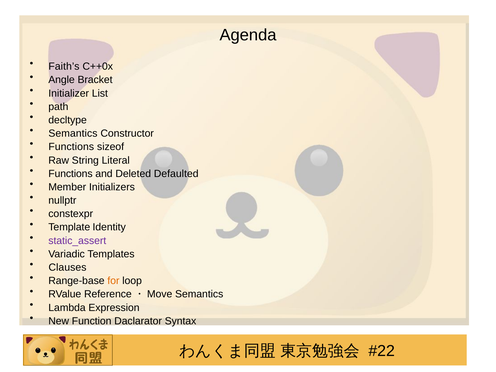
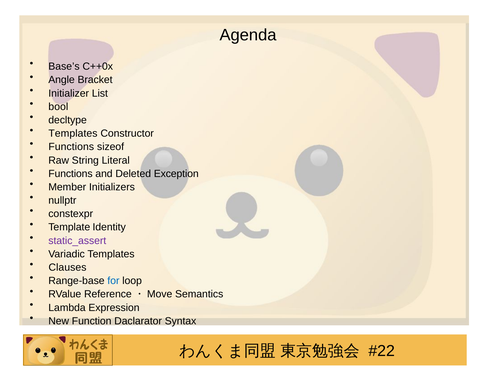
Faith’s: Faith’s -> Base’s (64, 66)
path: path -> bool (58, 107)
Semantics: Semantics -> Templates (73, 133)
Defaulted: Defaulted -> Exception (176, 174)
for colour: orange -> blue (113, 281)
